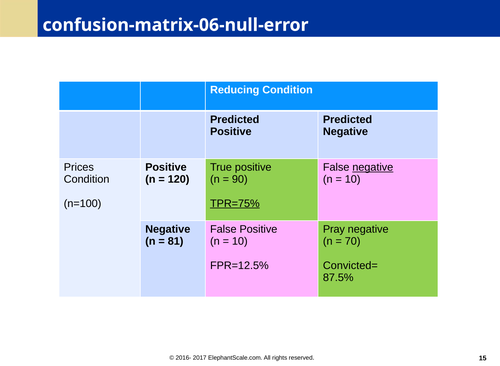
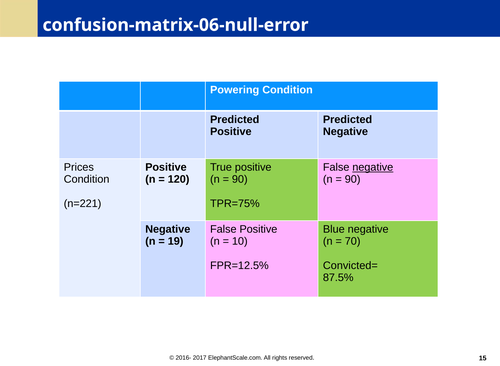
Reducing: Reducing -> Powering (235, 90)
10: 10 -> 90 (353, 179)
n=100: n=100 -> n=221 (83, 203)
TPR=75% underline: present -> none (235, 203)
Pray: Pray -> Blue (334, 229)
81: 81 -> 19 (176, 241)
